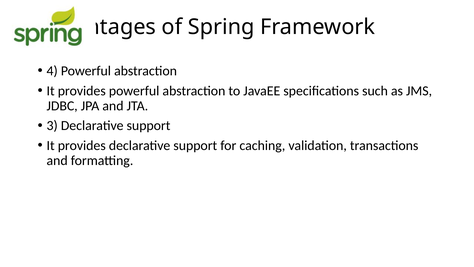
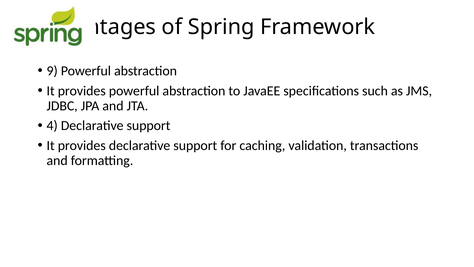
4: 4 -> 9 (52, 71)
3: 3 -> 4 (52, 126)
